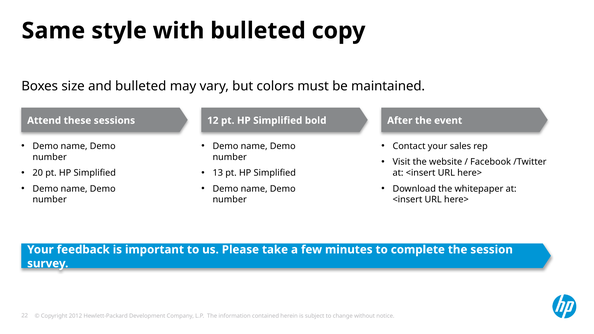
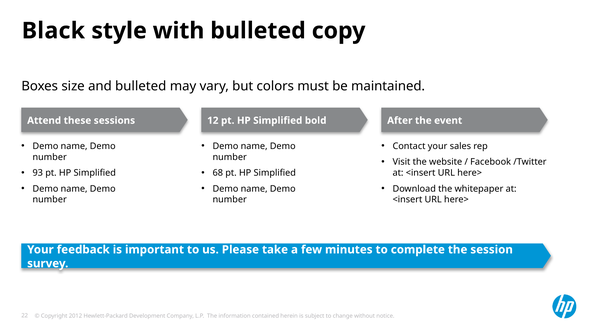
Same: Same -> Black (53, 31)
20: 20 -> 93 (38, 173)
13: 13 -> 68 (218, 173)
